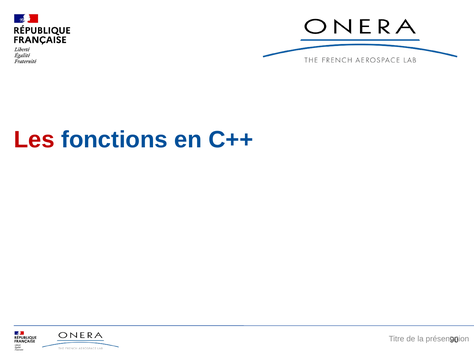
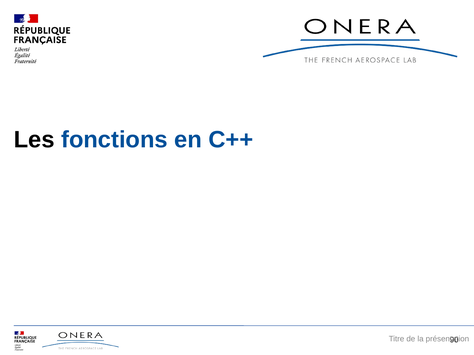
Les colour: red -> black (34, 140)
